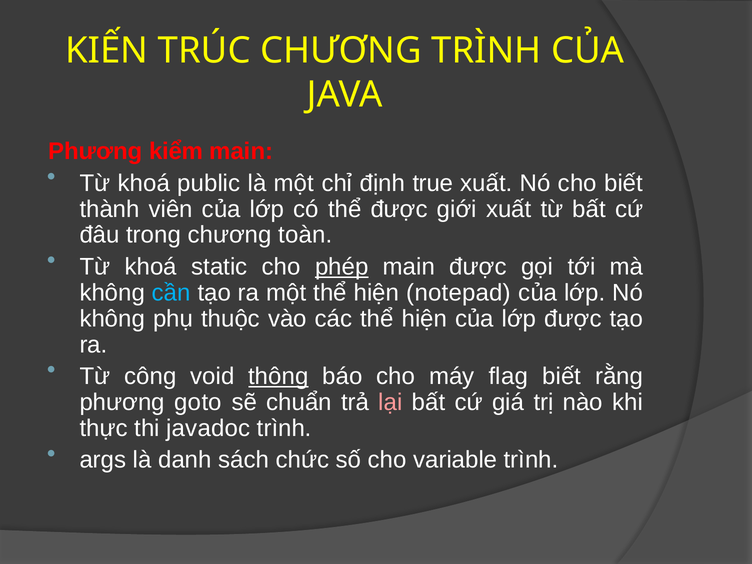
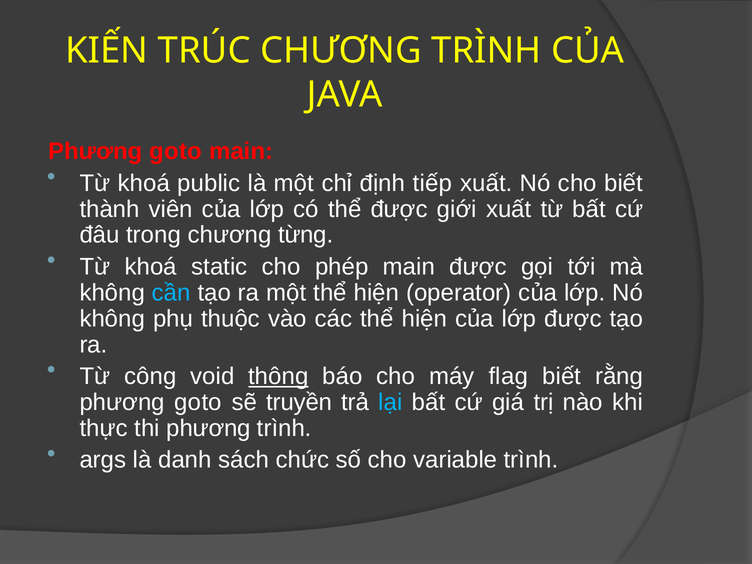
kiểm: kiểm -> goto (176, 151)
true: true -> tiếp (433, 183)
toàn: toàn -> từng (306, 235)
phép underline: present -> none (342, 267)
notepad: notepad -> operator (459, 293)
chuẩn: chuẩn -> truyền (299, 402)
lại colour: pink -> light blue (391, 402)
thi javadoc: javadoc -> phương (208, 428)
